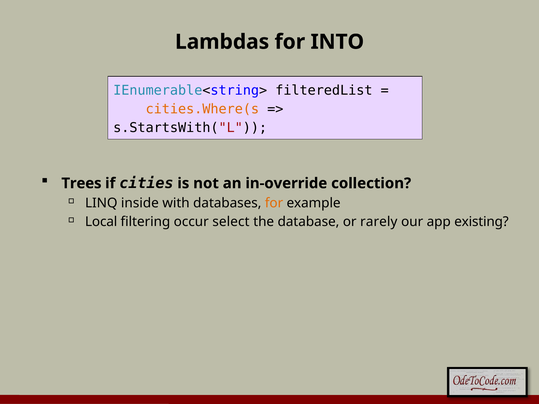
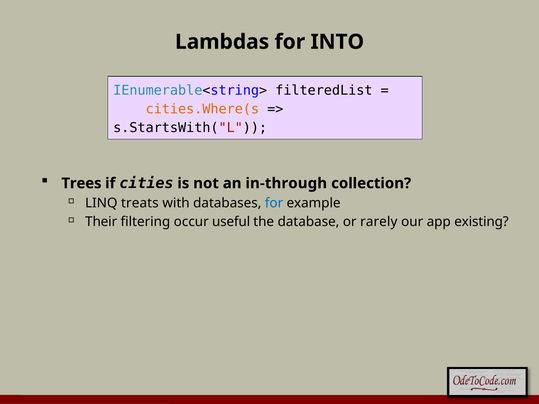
in-override: in-override -> in-through (286, 183)
inside: inside -> treats (140, 203)
for colour: orange -> blue (274, 203)
Local: Local -> Their (101, 222)
select: select -> useful (231, 222)
